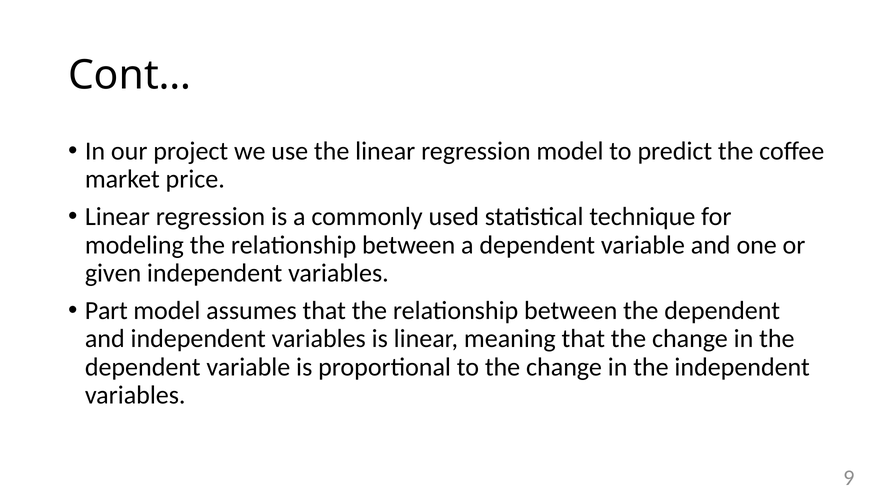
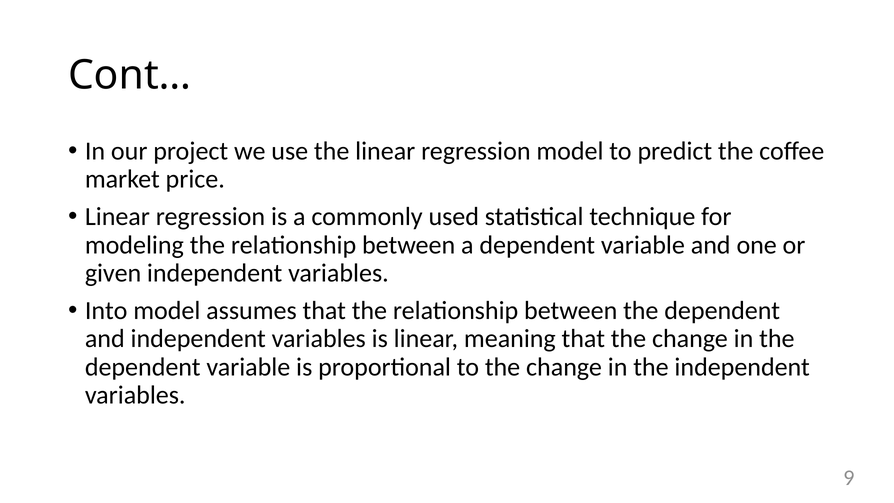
Part: Part -> Into (106, 311)
